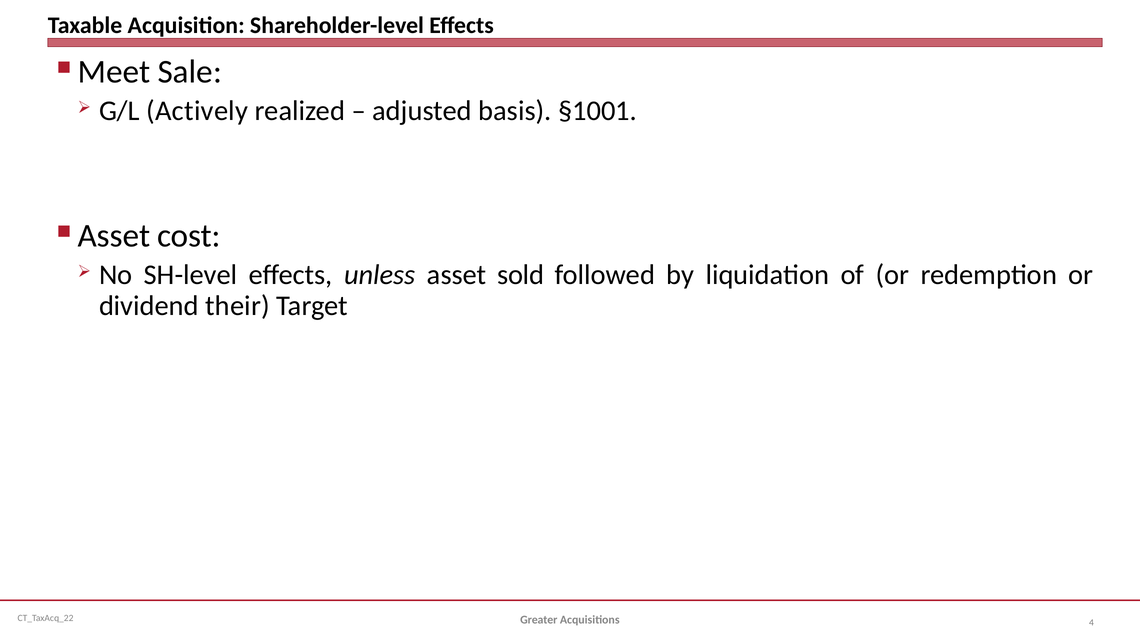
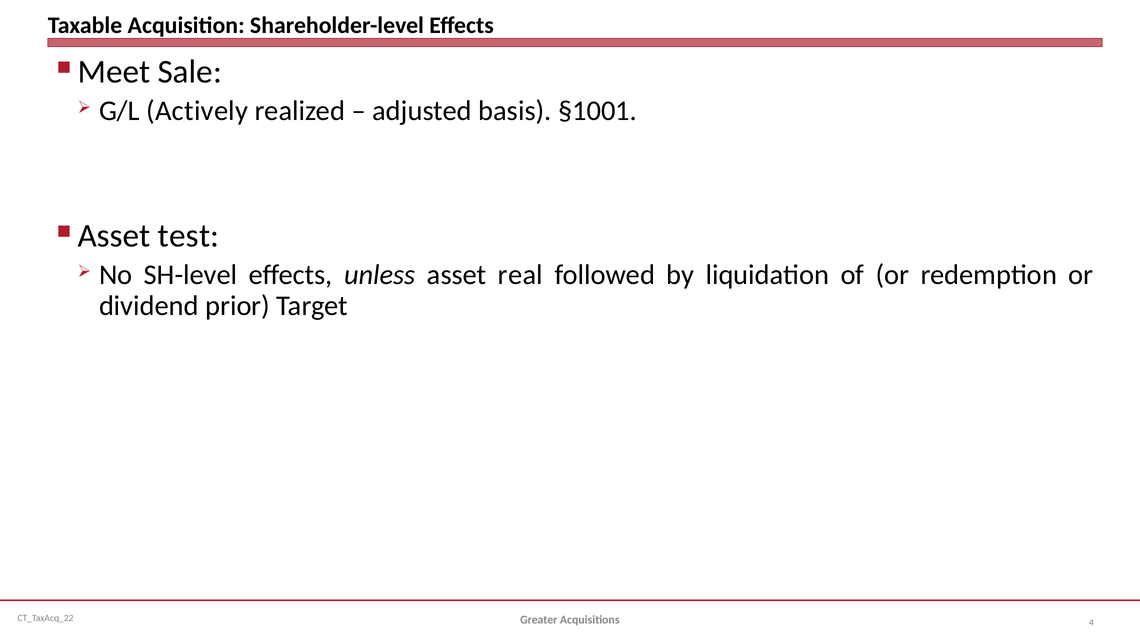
cost: cost -> test (189, 236)
sold: sold -> real (520, 275)
their: their -> prior (238, 306)
